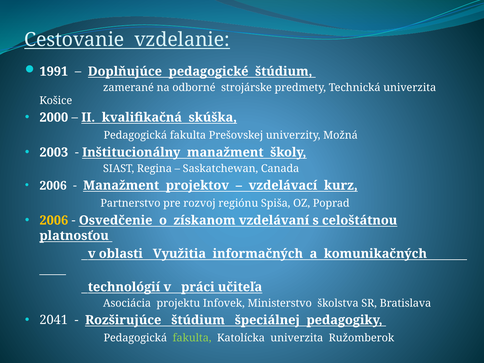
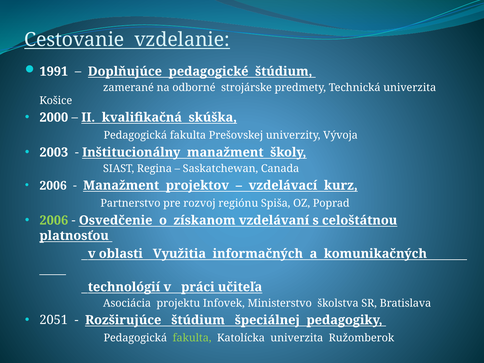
Možná: Možná -> Vývoja (340, 135)
2006 colour: yellow -> light green (54, 220)
2041: 2041 -> 2051 (54, 320)
